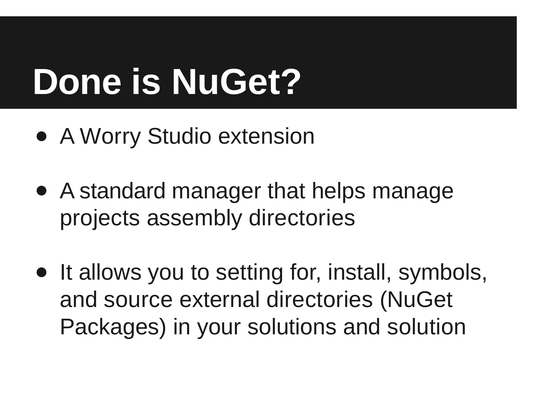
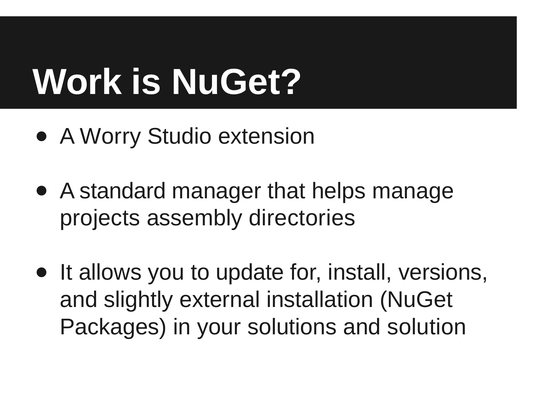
Done: Done -> Work (77, 82)
setting: setting -> update (250, 272)
symbols: symbols -> versions (443, 272)
source: source -> slightly (139, 300)
external directories: directories -> installation (320, 300)
